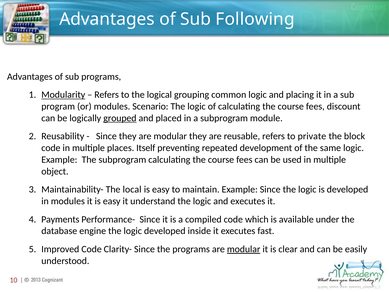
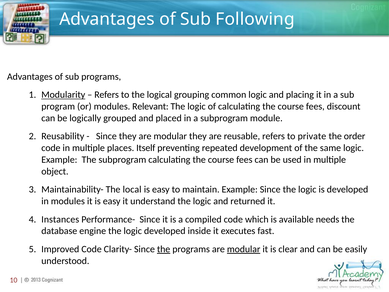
Scenario: Scenario -> Relevant (150, 106)
grouped underline: present -> none (120, 118)
block: block -> order (355, 136)
and executes: executes -> returned (248, 201)
Payments: Payments -> Instances (60, 219)
under: under -> needs (328, 219)
the underline: none -> present (164, 249)
